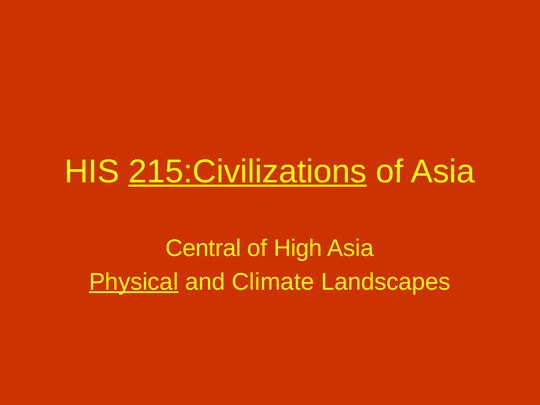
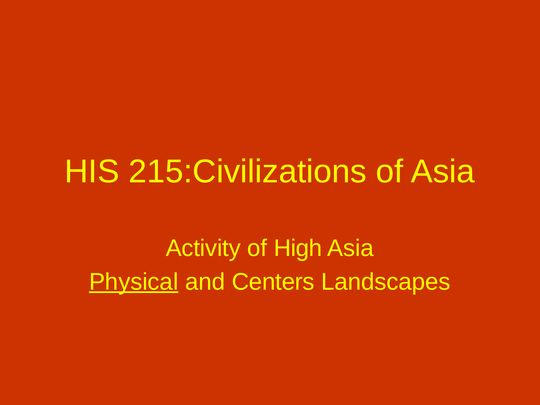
215:Civilizations underline: present -> none (248, 172)
Central: Central -> Activity (203, 248)
Climate: Climate -> Centers (273, 282)
